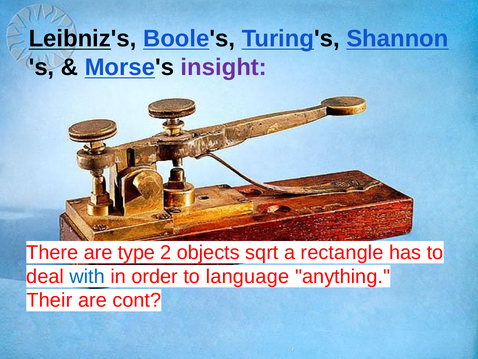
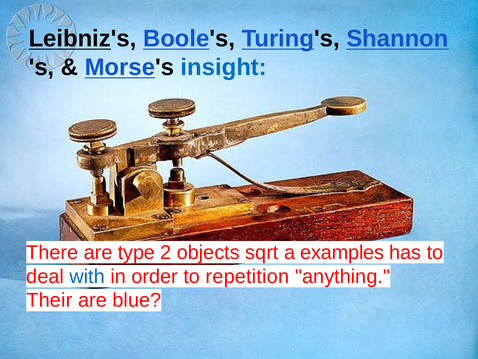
insight colour: purple -> blue (224, 67)
rectangle: rectangle -> examples (342, 252)
language: language -> repetition (247, 276)
cont: cont -> blue (137, 300)
